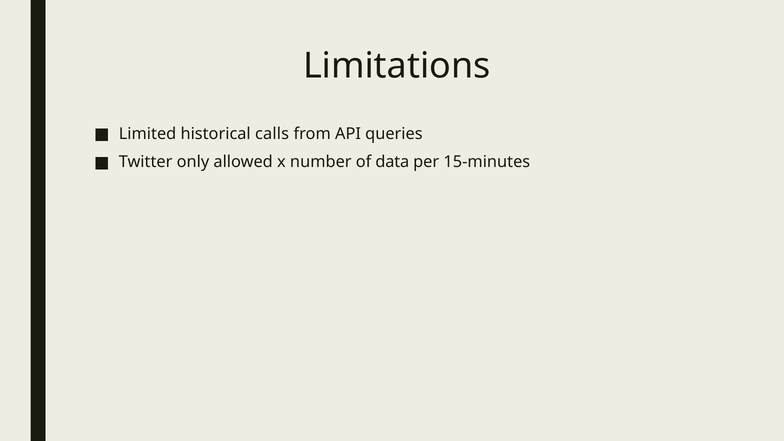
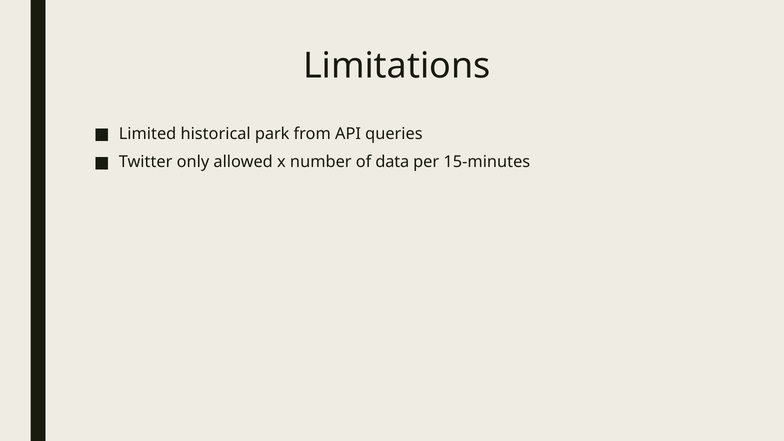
calls: calls -> park (272, 134)
